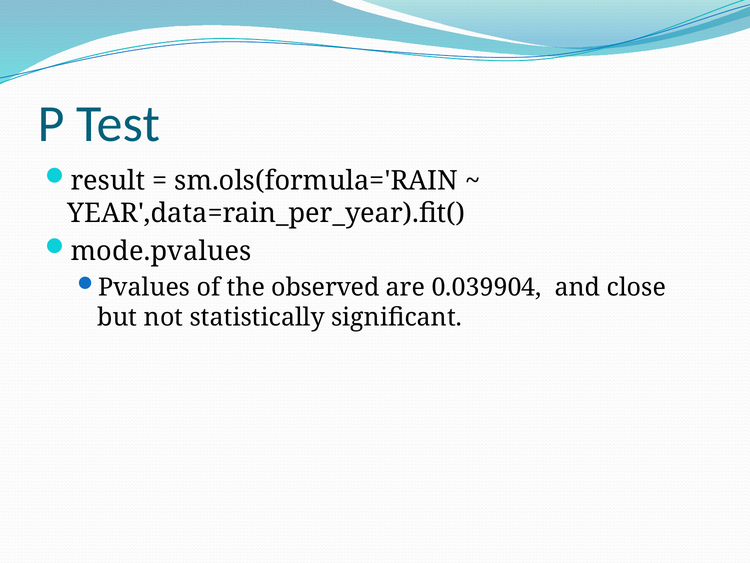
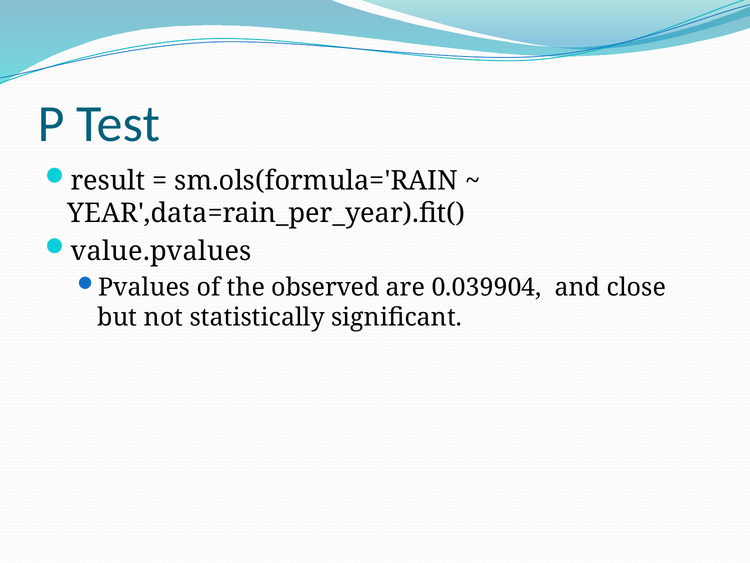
mode.pvalues: mode.pvalues -> value.pvalues (161, 251)
